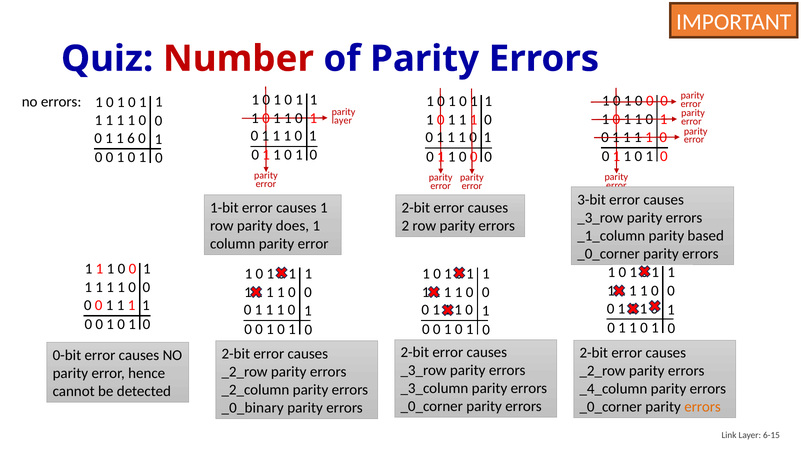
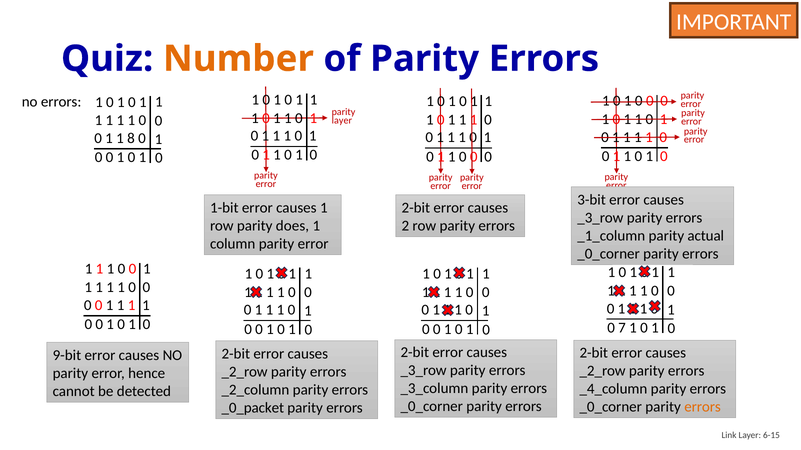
Number colour: red -> orange (238, 59)
6: 6 -> 8 (131, 139)
based: based -> actual (706, 236)
1: 1 -> 7 (622, 328)
0-bit: 0-bit -> 9-bit (67, 356)
_0_binary: _0_binary -> _0_packet (253, 408)
